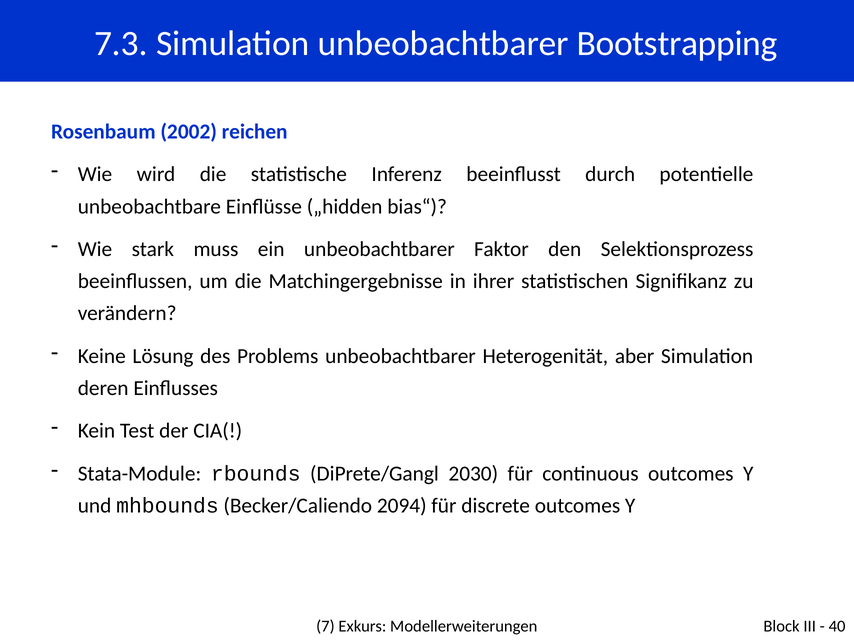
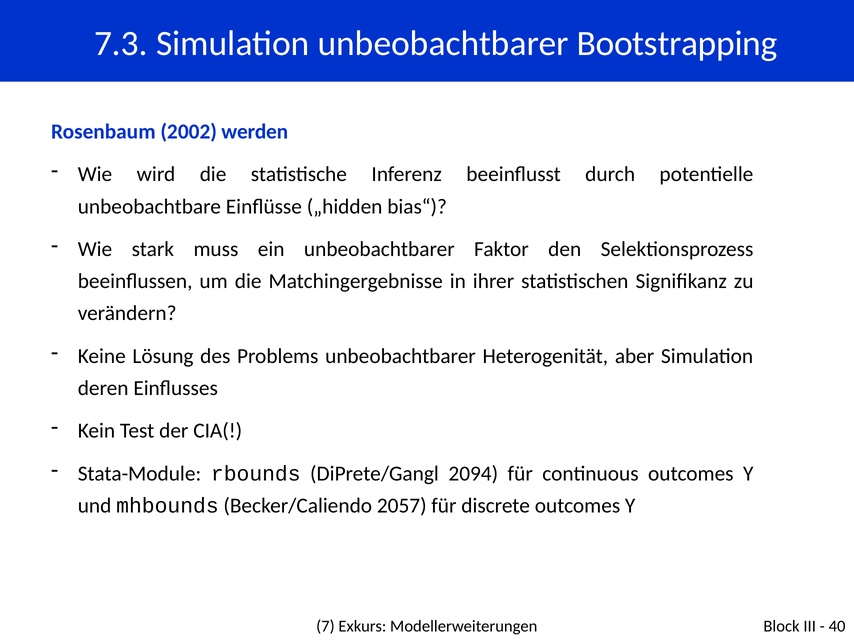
reichen: reichen -> werden (255, 132)
2030: 2030 -> 2094 (473, 473)
2094: 2094 -> 2057 (402, 505)
